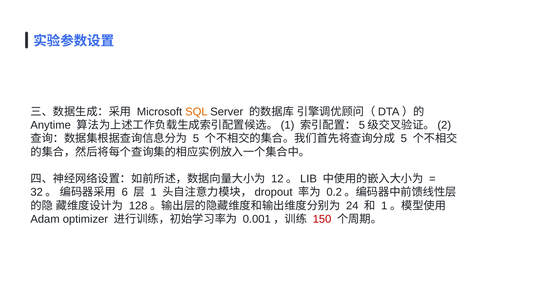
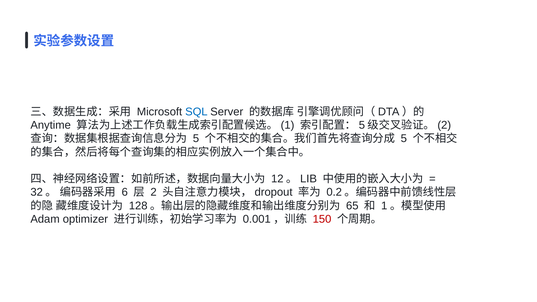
SQL colour: orange -> blue (196, 112)
1: 1 -> 2 (154, 192)
24: 24 -> 65 (352, 206)
